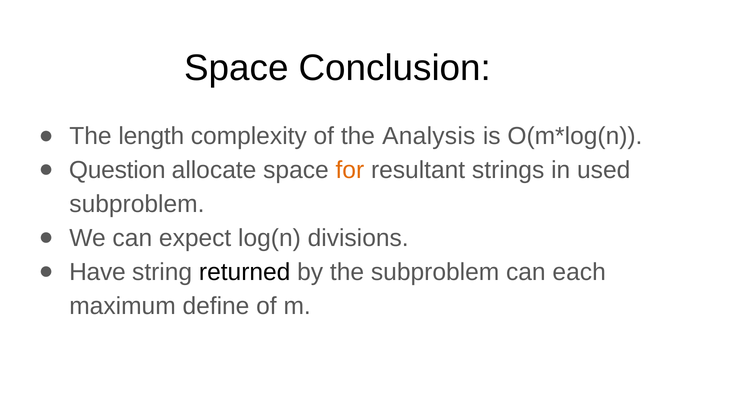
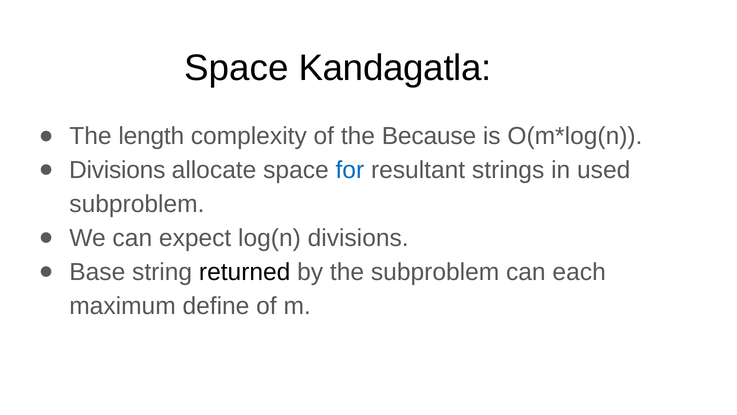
Conclusion: Conclusion -> Kandagatla (395, 68)
Analysis: Analysis -> Because (429, 136)
Question: Question -> Divisions (117, 170)
for colour: orange -> blue (350, 170)
Have: Have -> Base (97, 272)
